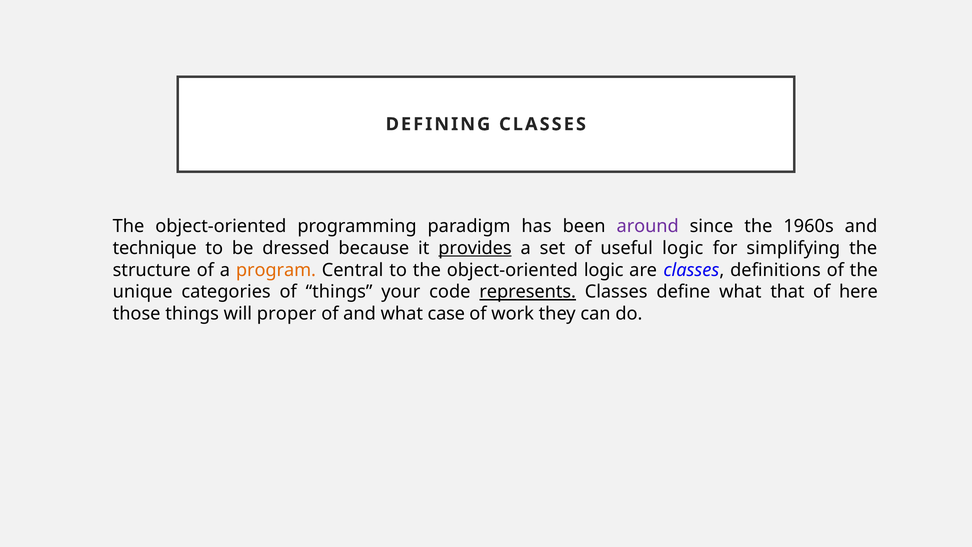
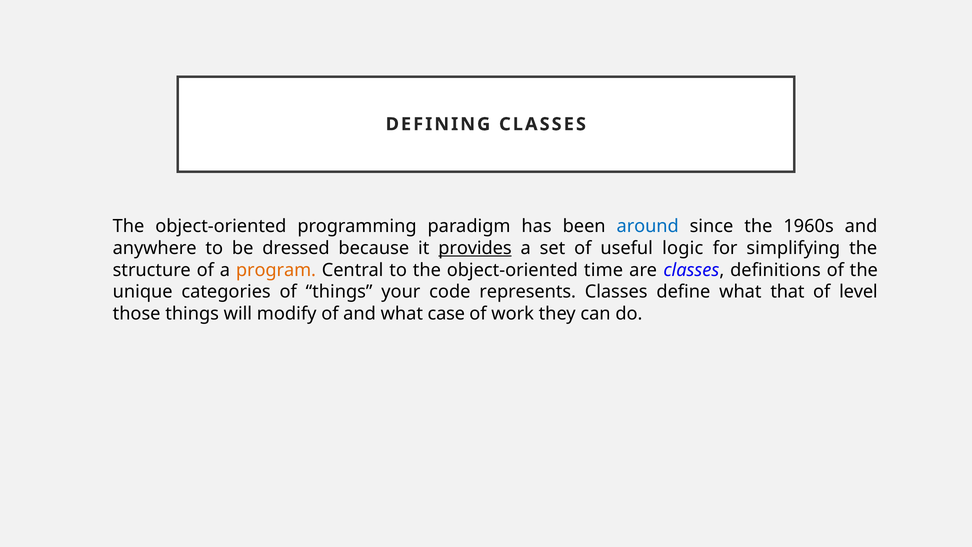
around colour: purple -> blue (648, 226)
technique: technique -> anywhere (155, 248)
object-oriented logic: logic -> time (604, 270)
represents underline: present -> none (528, 292)
here: here -> level (858, 292)
proper: proper -> modify (287, 314)
